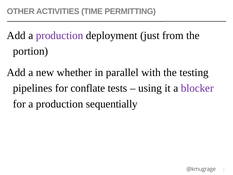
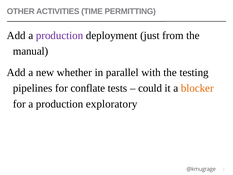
portion: portion -> manual (31, 51)
using: using -> could (150, 88)
blocker colour: purple -> orange (197, 88)
sequentially: sequentially -> exploratory (112, 104)
